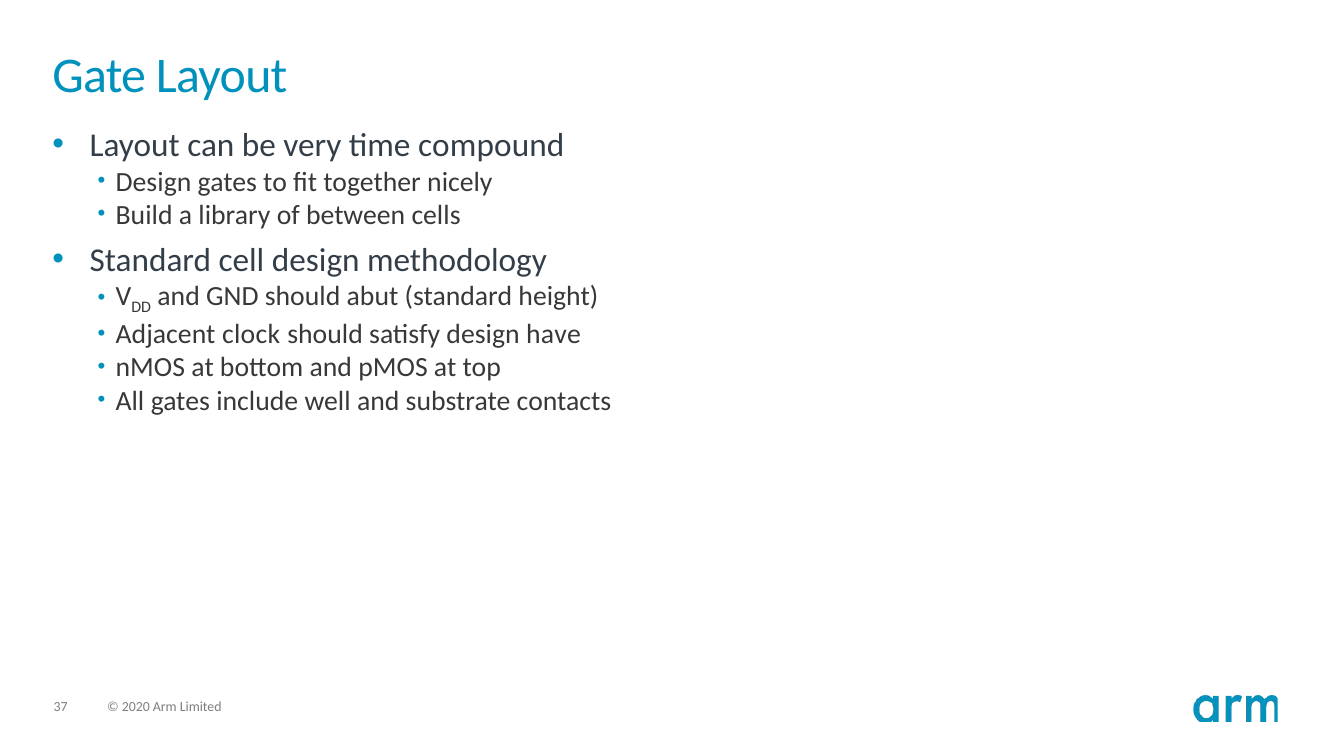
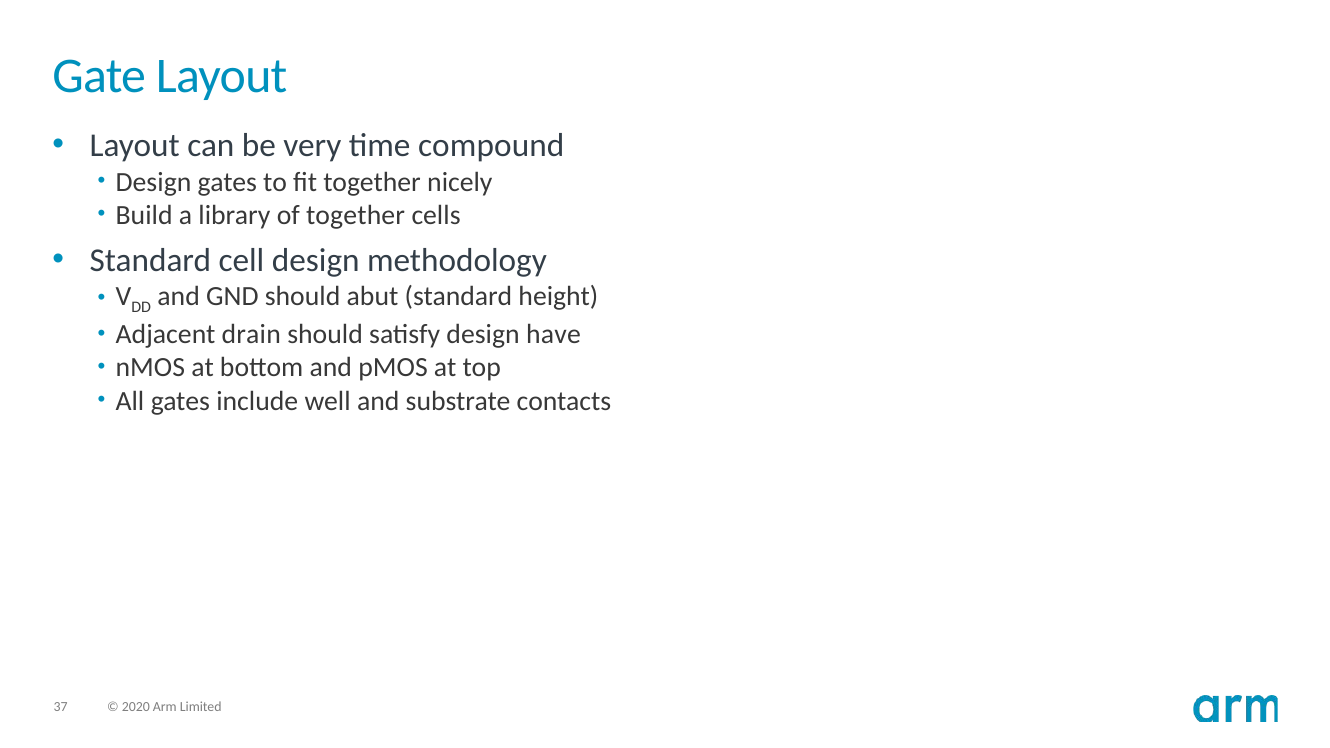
of between: between -> together (356, 215)
clock: clock -> drain (251, 335)
